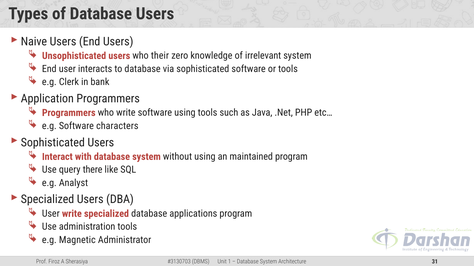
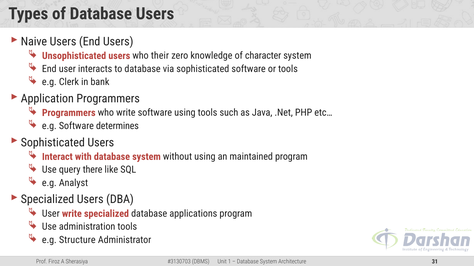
irrelevant: irrelevant -> character (263, 56)
characters: characters -> determines (117, 126)
Magnetic: Magnetic -> Structure (77, 240)
